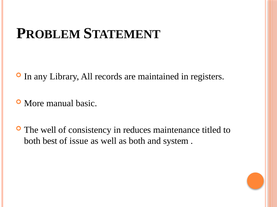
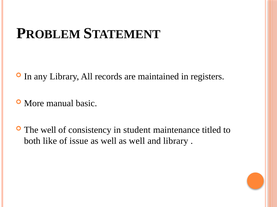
reduces: reduces -> student (137, 130)
best: best -> like (50, 141)
well as both: both -> well (137, 141)
and system: system -> library (176, 141)
